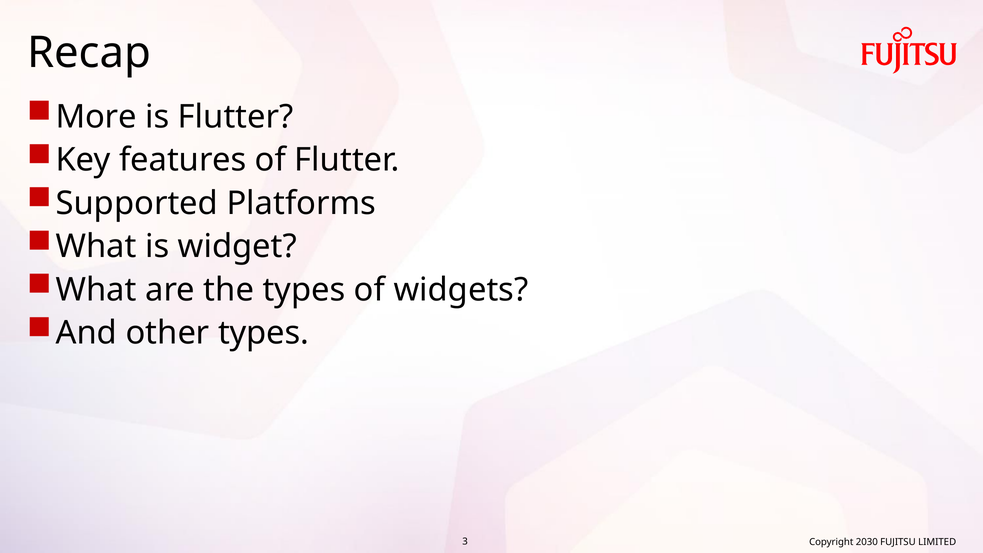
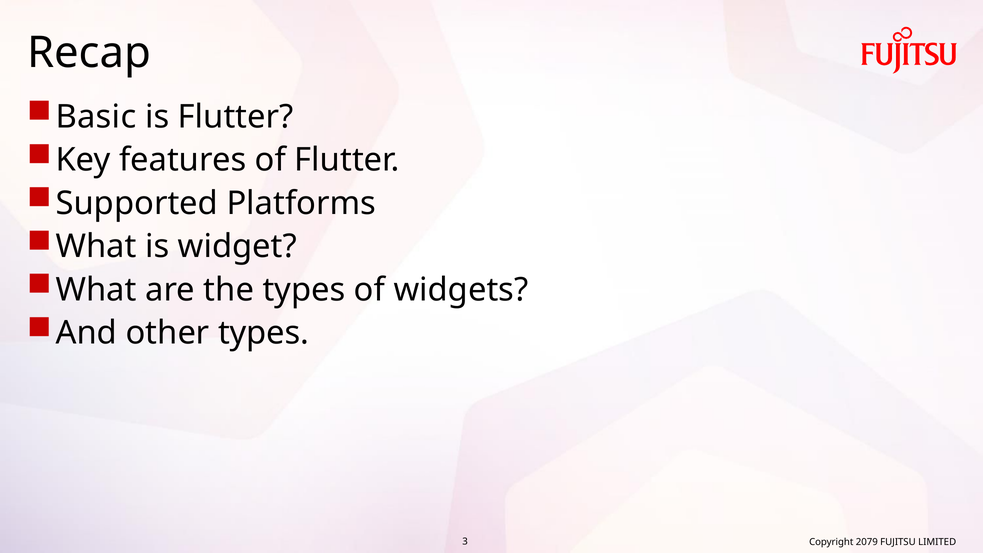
More: More -> Basic (96, 117)
2030: 2030 -> 2079 (867, 542)
